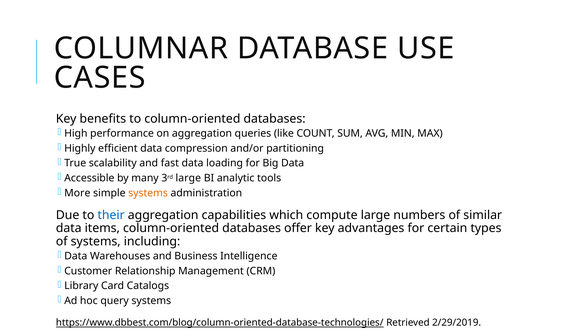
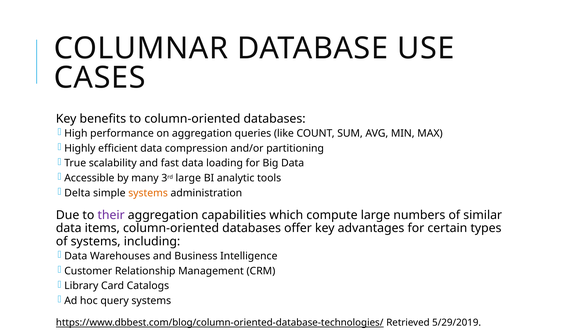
More: More -> Delta (77, 193)
their colour: blue -> purple (111, 215)
2/29/2019: 2/29/2019 -> 5/29/2019 (457, 323)
